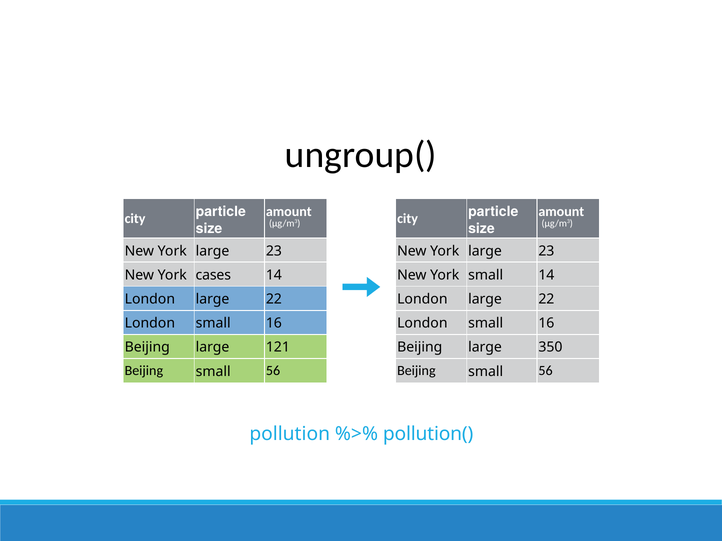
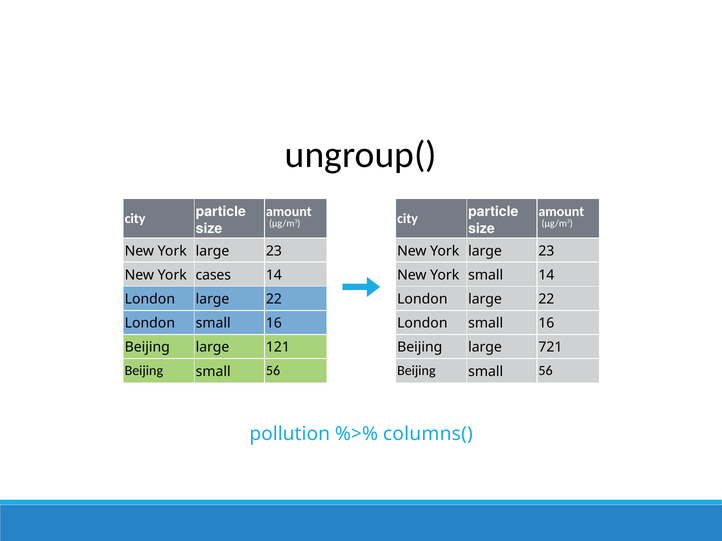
350: 350 -> 721 (550, 348)
pollution(: pollution( -> columns( (428, 434)
